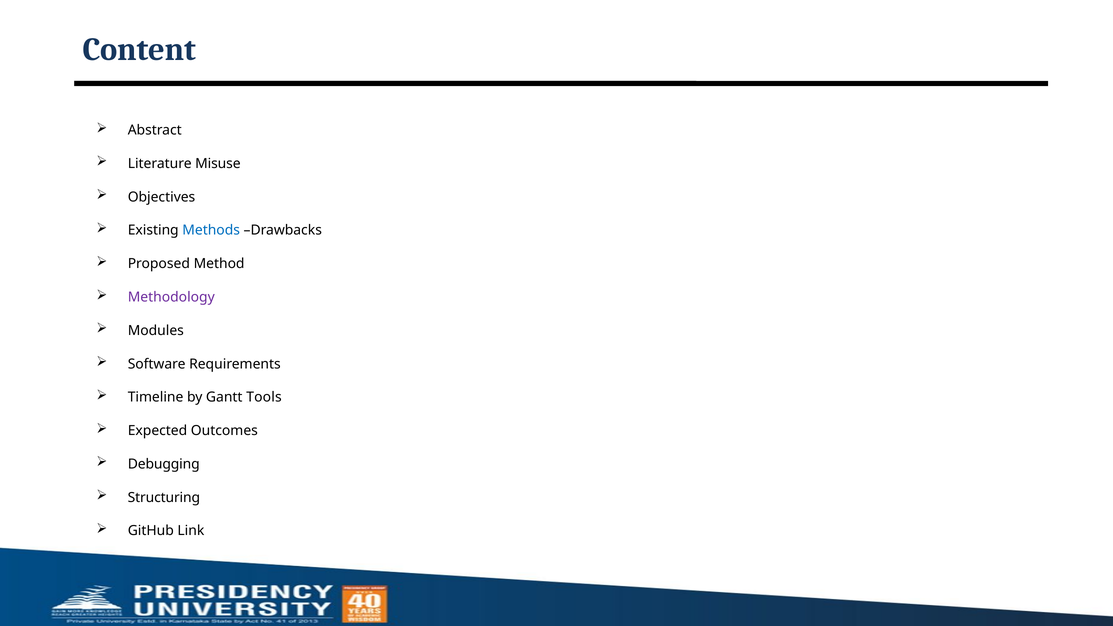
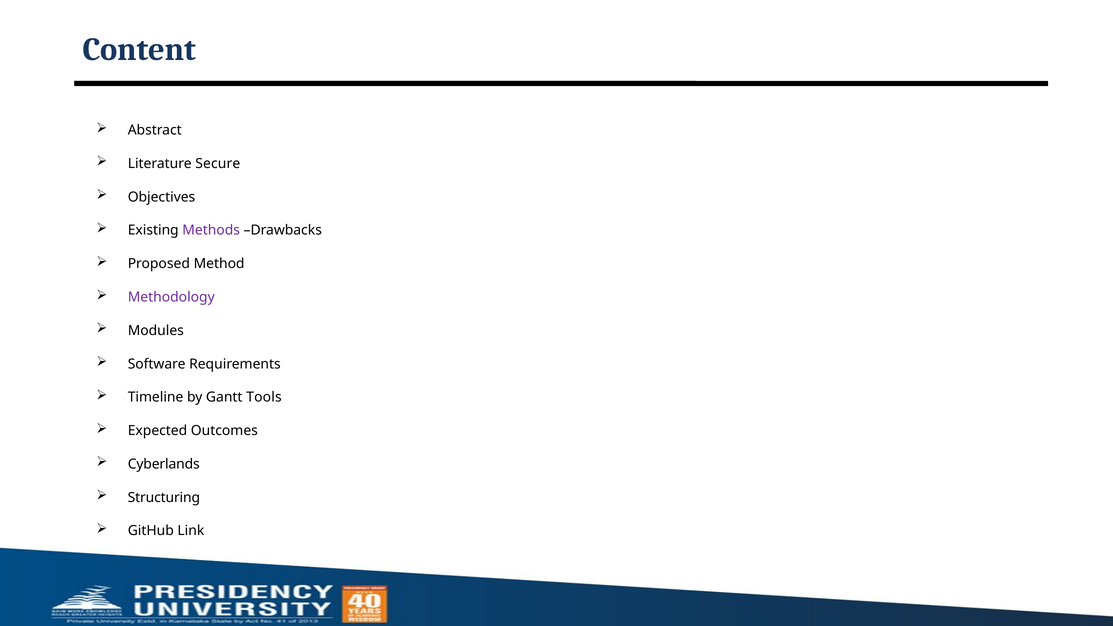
Misuse: Misuse -> Secure (218, 164)
Methods colour: blue -> purple (211, 230)
Debugging: Debugging -> Cyberlands (164, 464)
